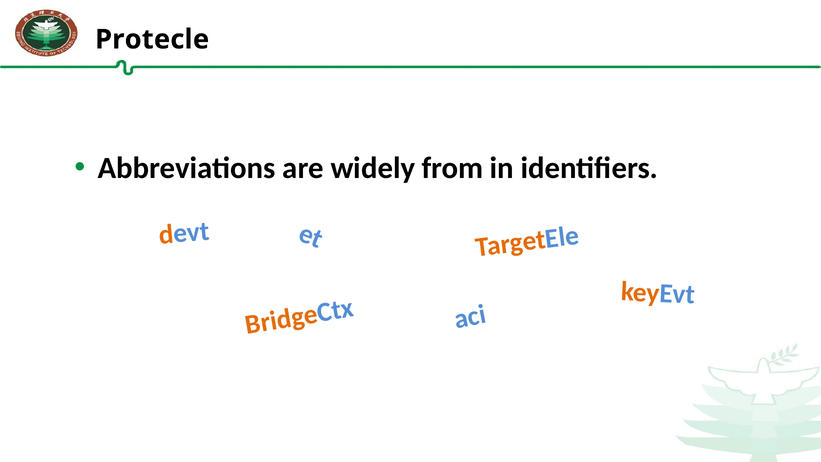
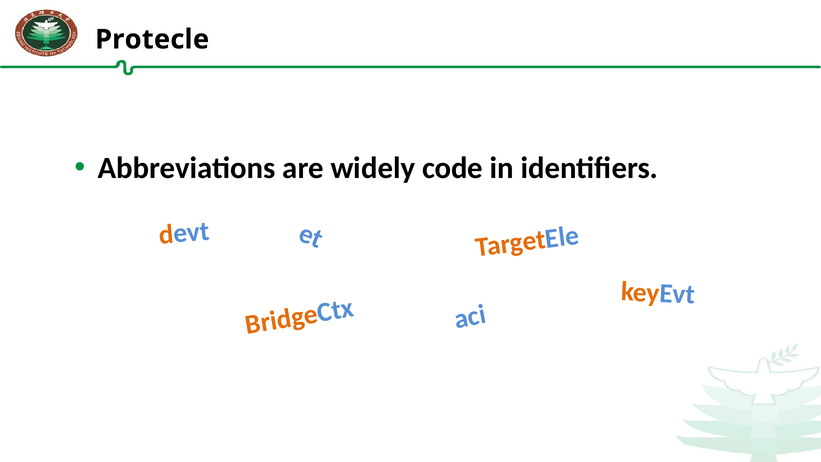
from: from -> code (452, 168)
